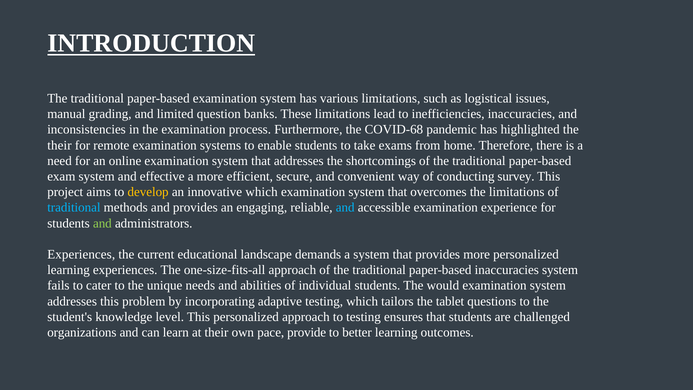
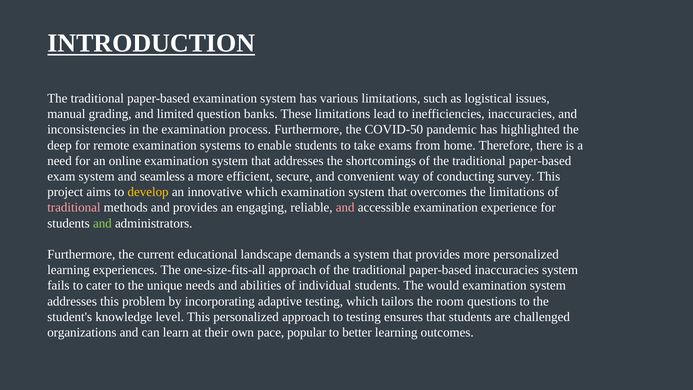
COVID-68: COVID-68 -> COVID-50 (394, 130)
their: their -> deep (60, 145)
effective: effective -> seamless (162, 176)
traditional colour: light blue -> pink (74, 208)
and colour: light blue -> pink (345, 208)
Experiences: Experiences -> Furthermore (81, 254)
tablet: tablet -> room (450, 301)
provide: provide -> popular (307, 332)
